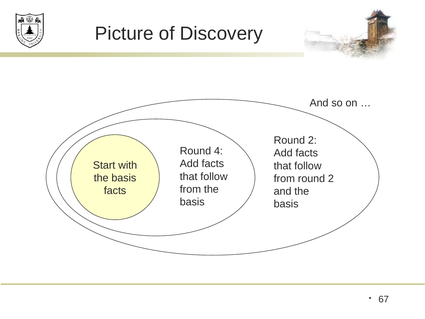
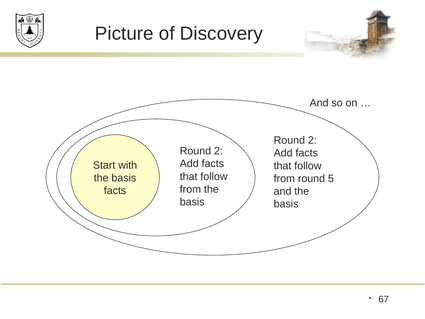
4: 4 -> 2 (218, 151)
from round 2: 2 -> 5 (331, 178)
